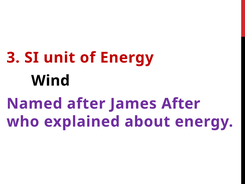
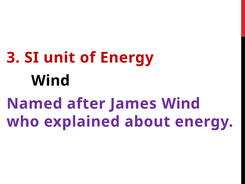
James After: After -> Wind (181, 104)
